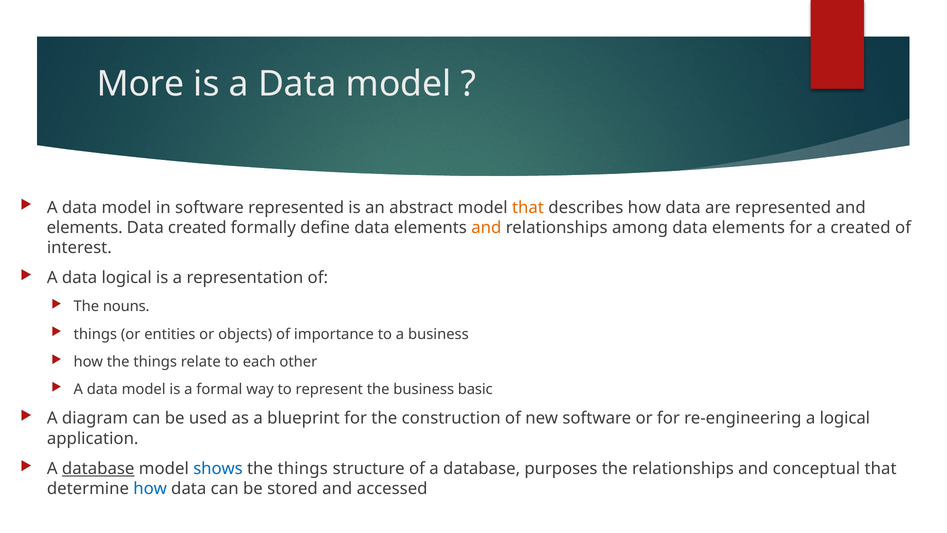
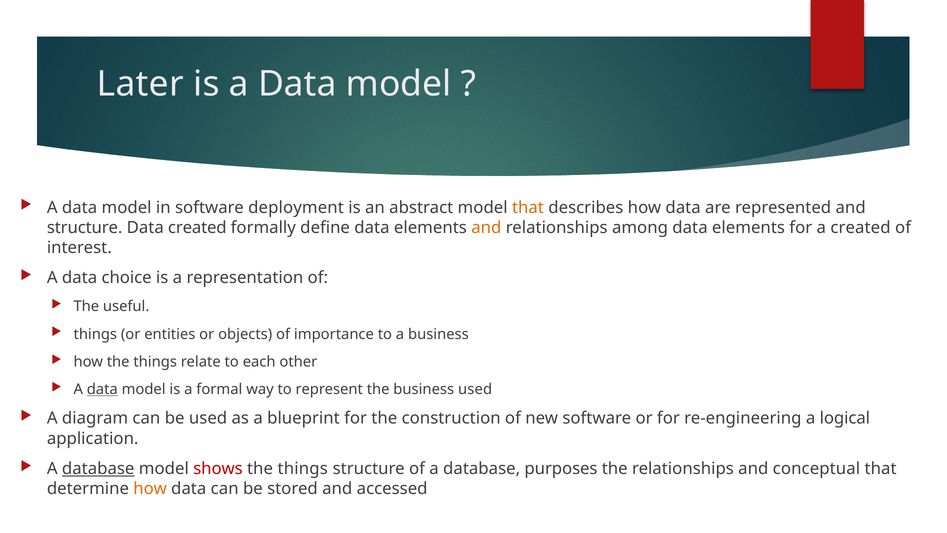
More: More -> Later (140, 84)
software represented: represented -> deployment (296, 207)
elements: elements -> structure (85, 228)
data logical: logical -> choice (127, 278)
nouns: nouns -> useful (126, 306)
data underline: none -> present (102, 389)
business basic: basic -> used (475, 389)
shows colour: blue -> red (218, 468)
how colour: blue -> orange (150, 488)
